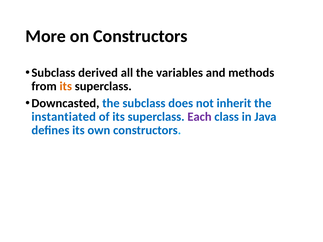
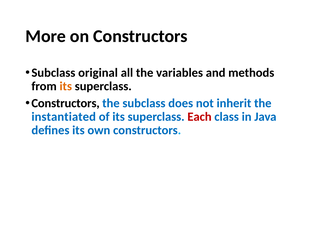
derived: derived -> original (98, 73)
Downcasted: Downcasted -> Constructors (66, 103)
Each colour: purple -> red (199, 117)
